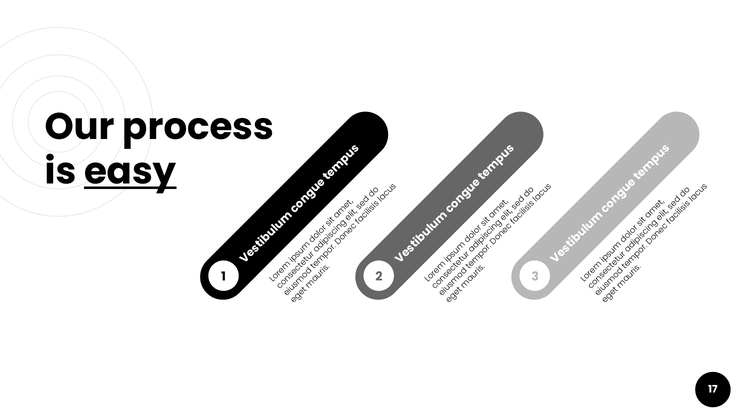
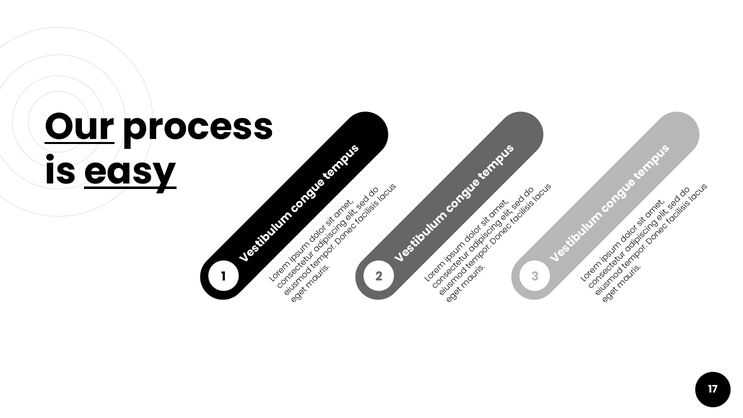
Our underline: none -> present (80, 127)
